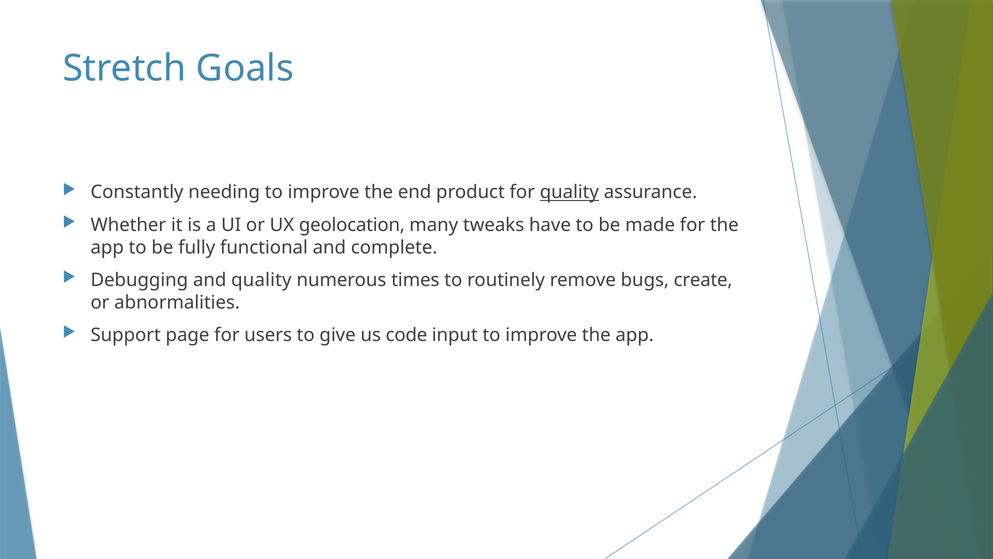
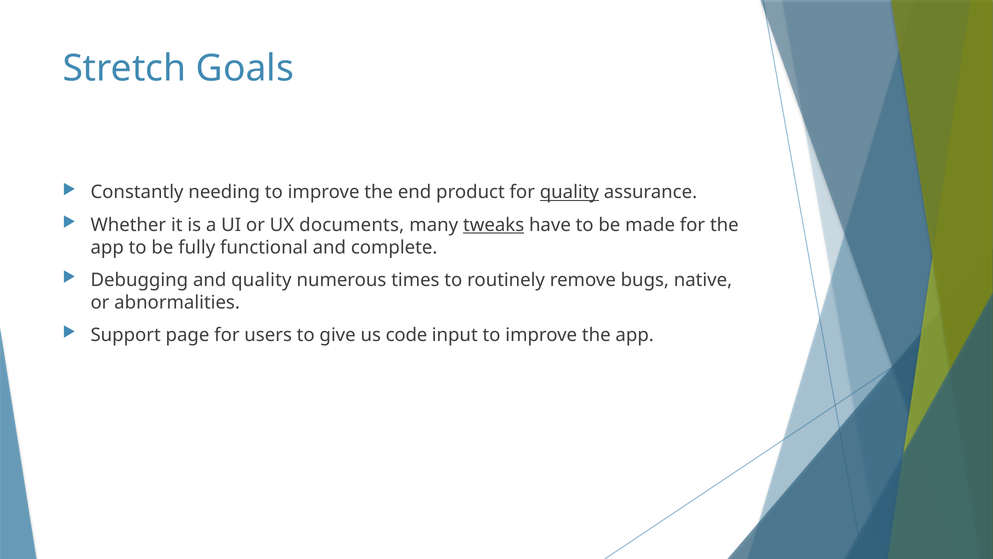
geolocation: geolocation -> documents (352, 225)
tweaks underline: none -> present (494, 225)
create: create -> native (703, 280)
